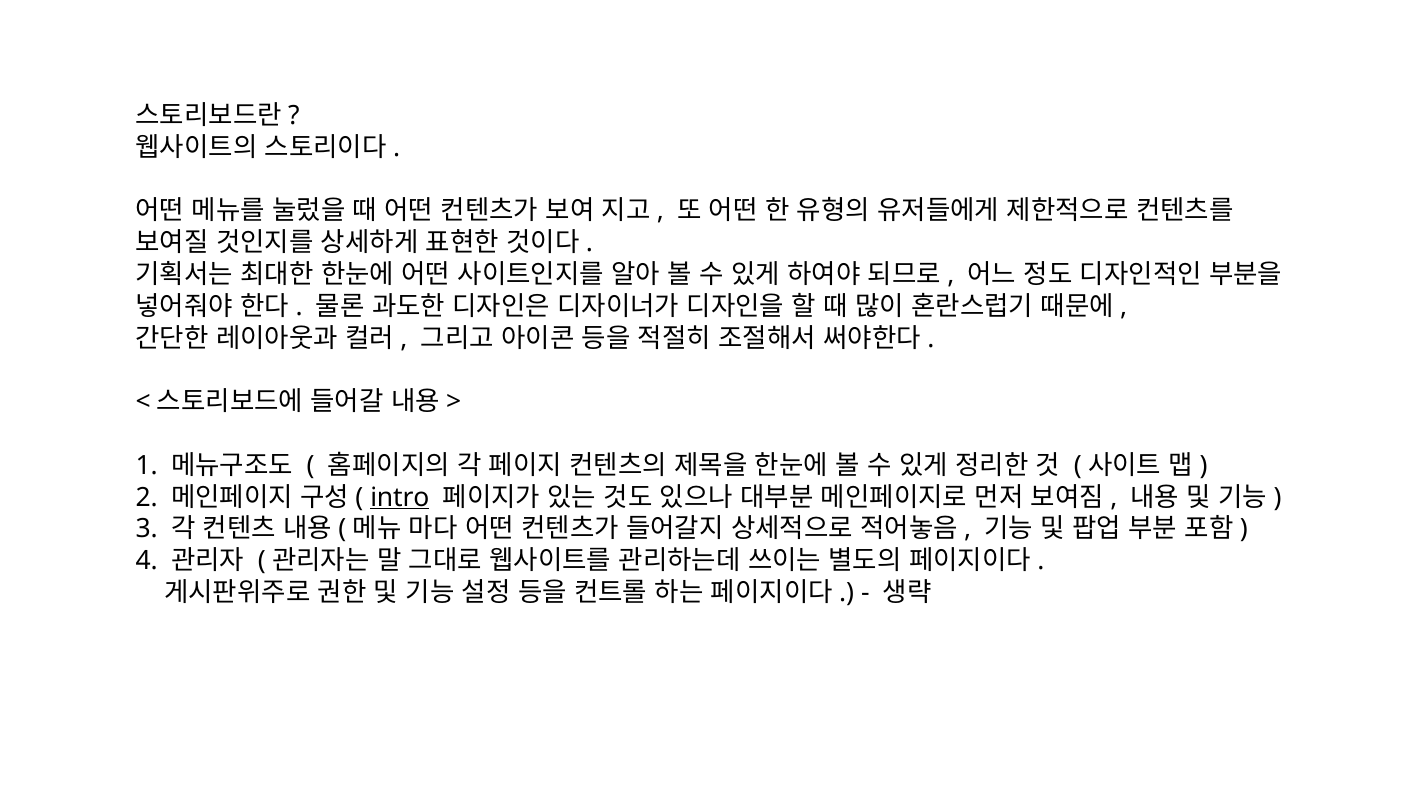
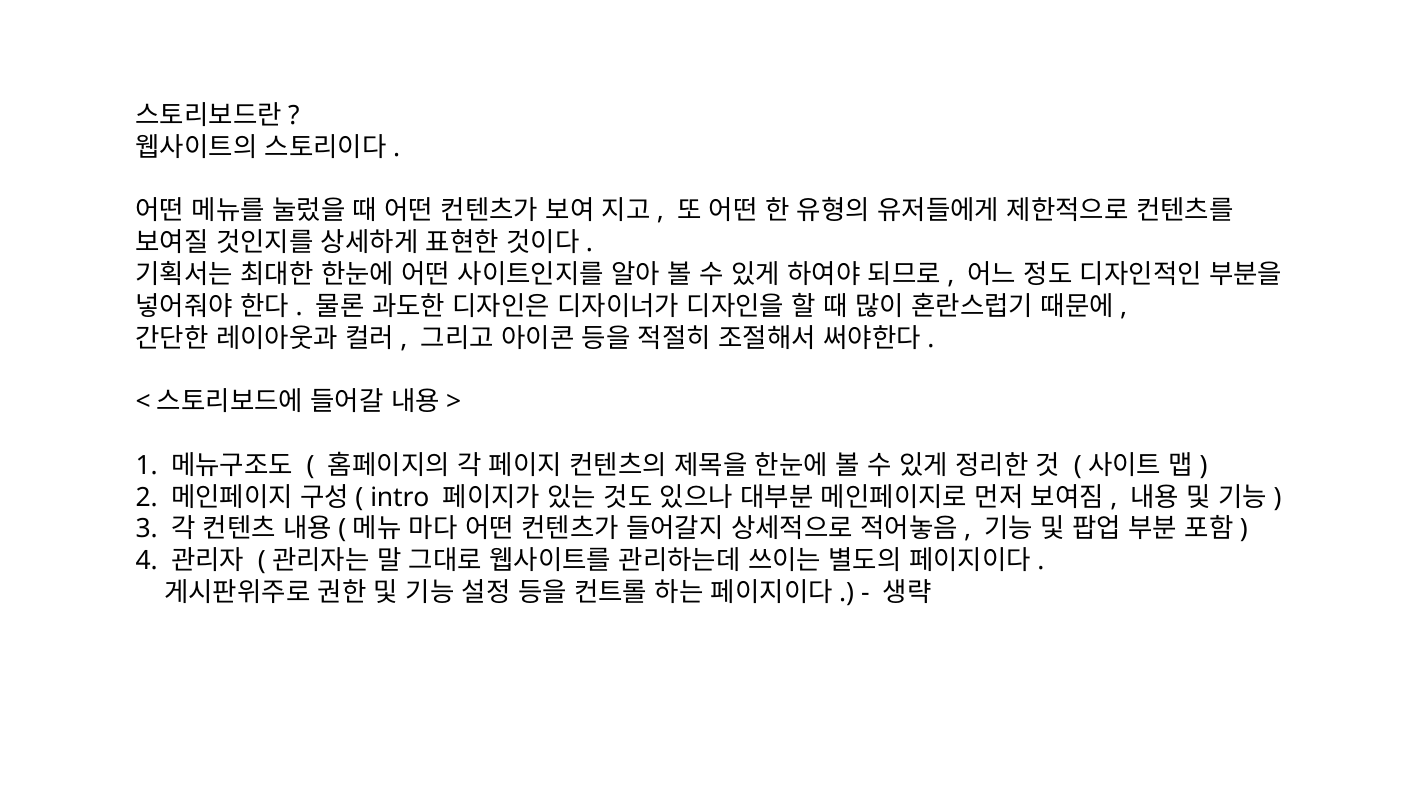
intro underline: present -> none (400, 497)
